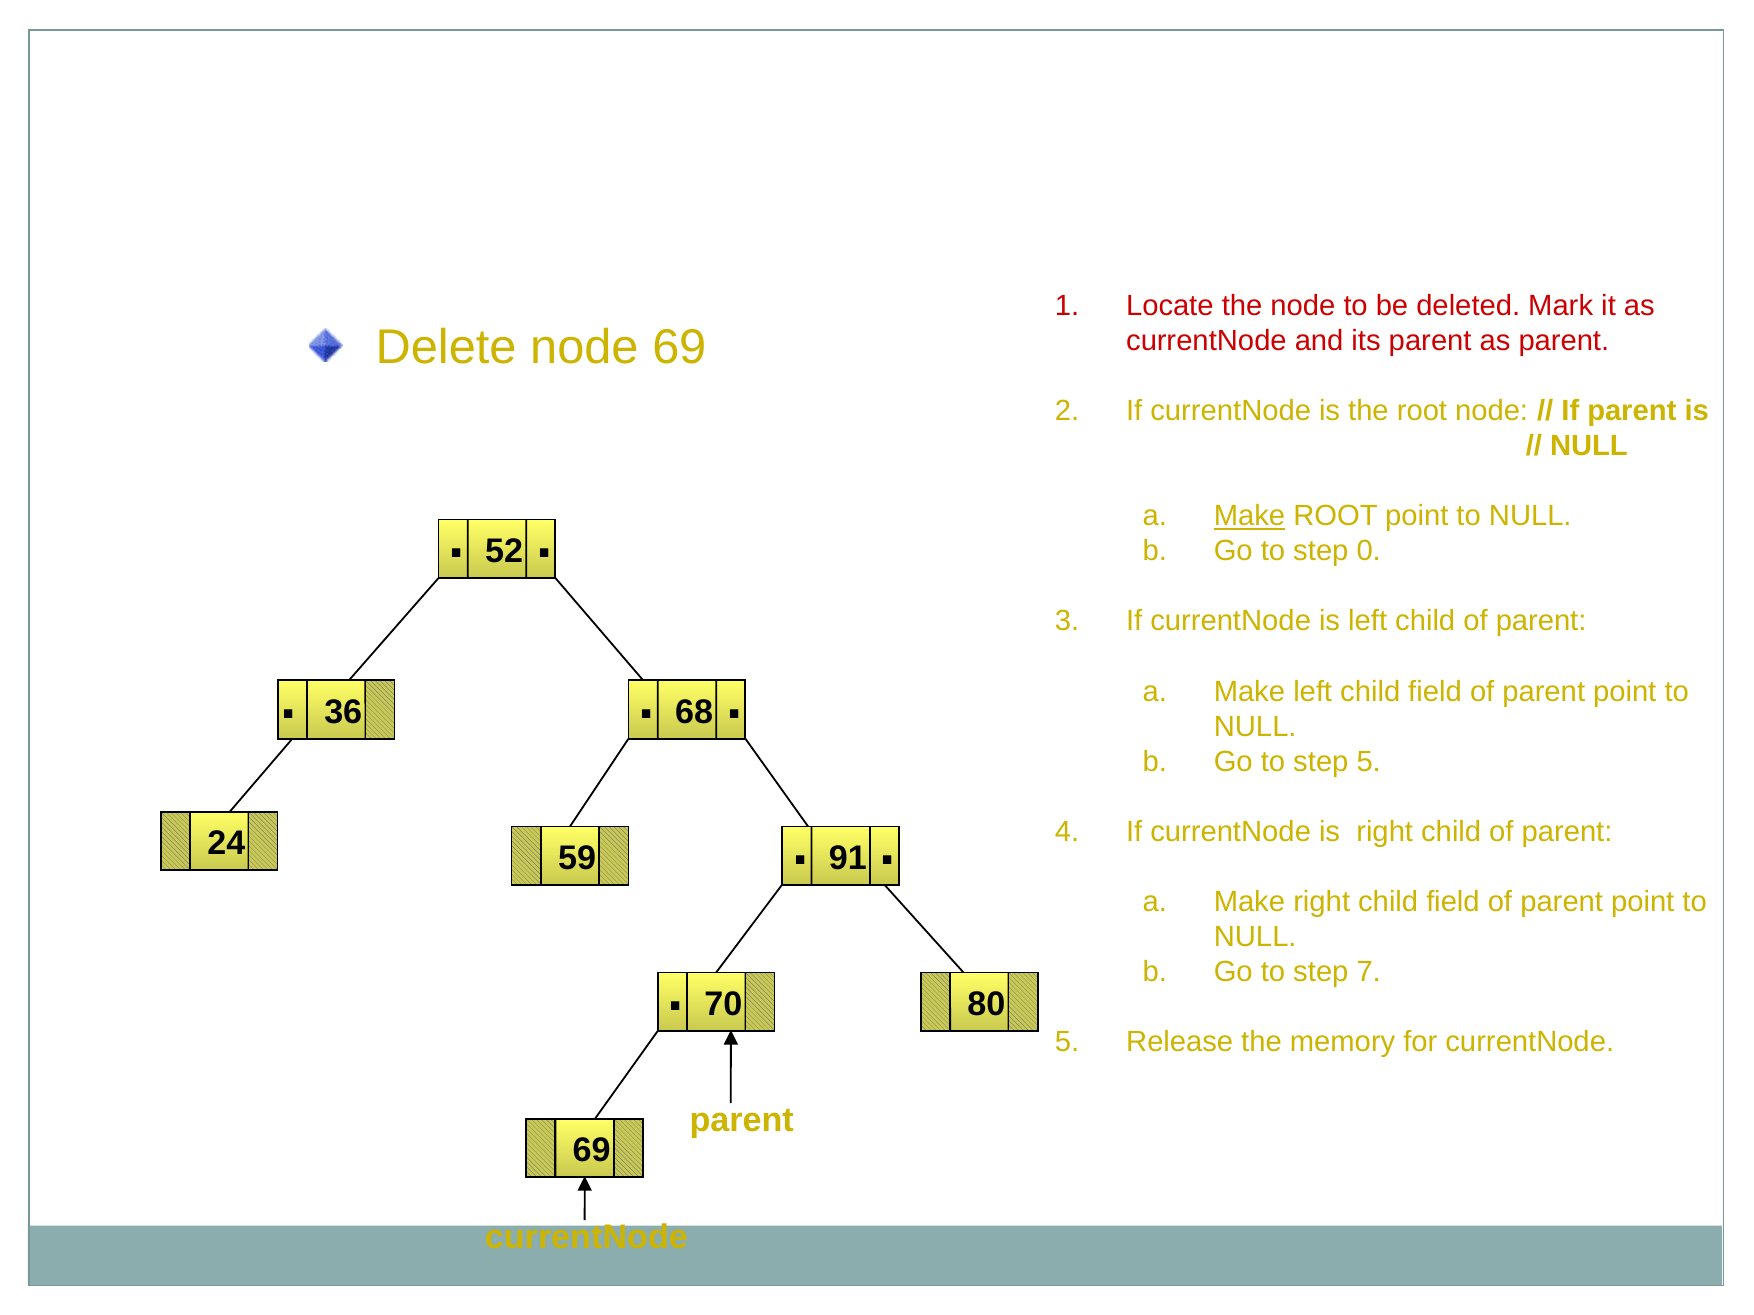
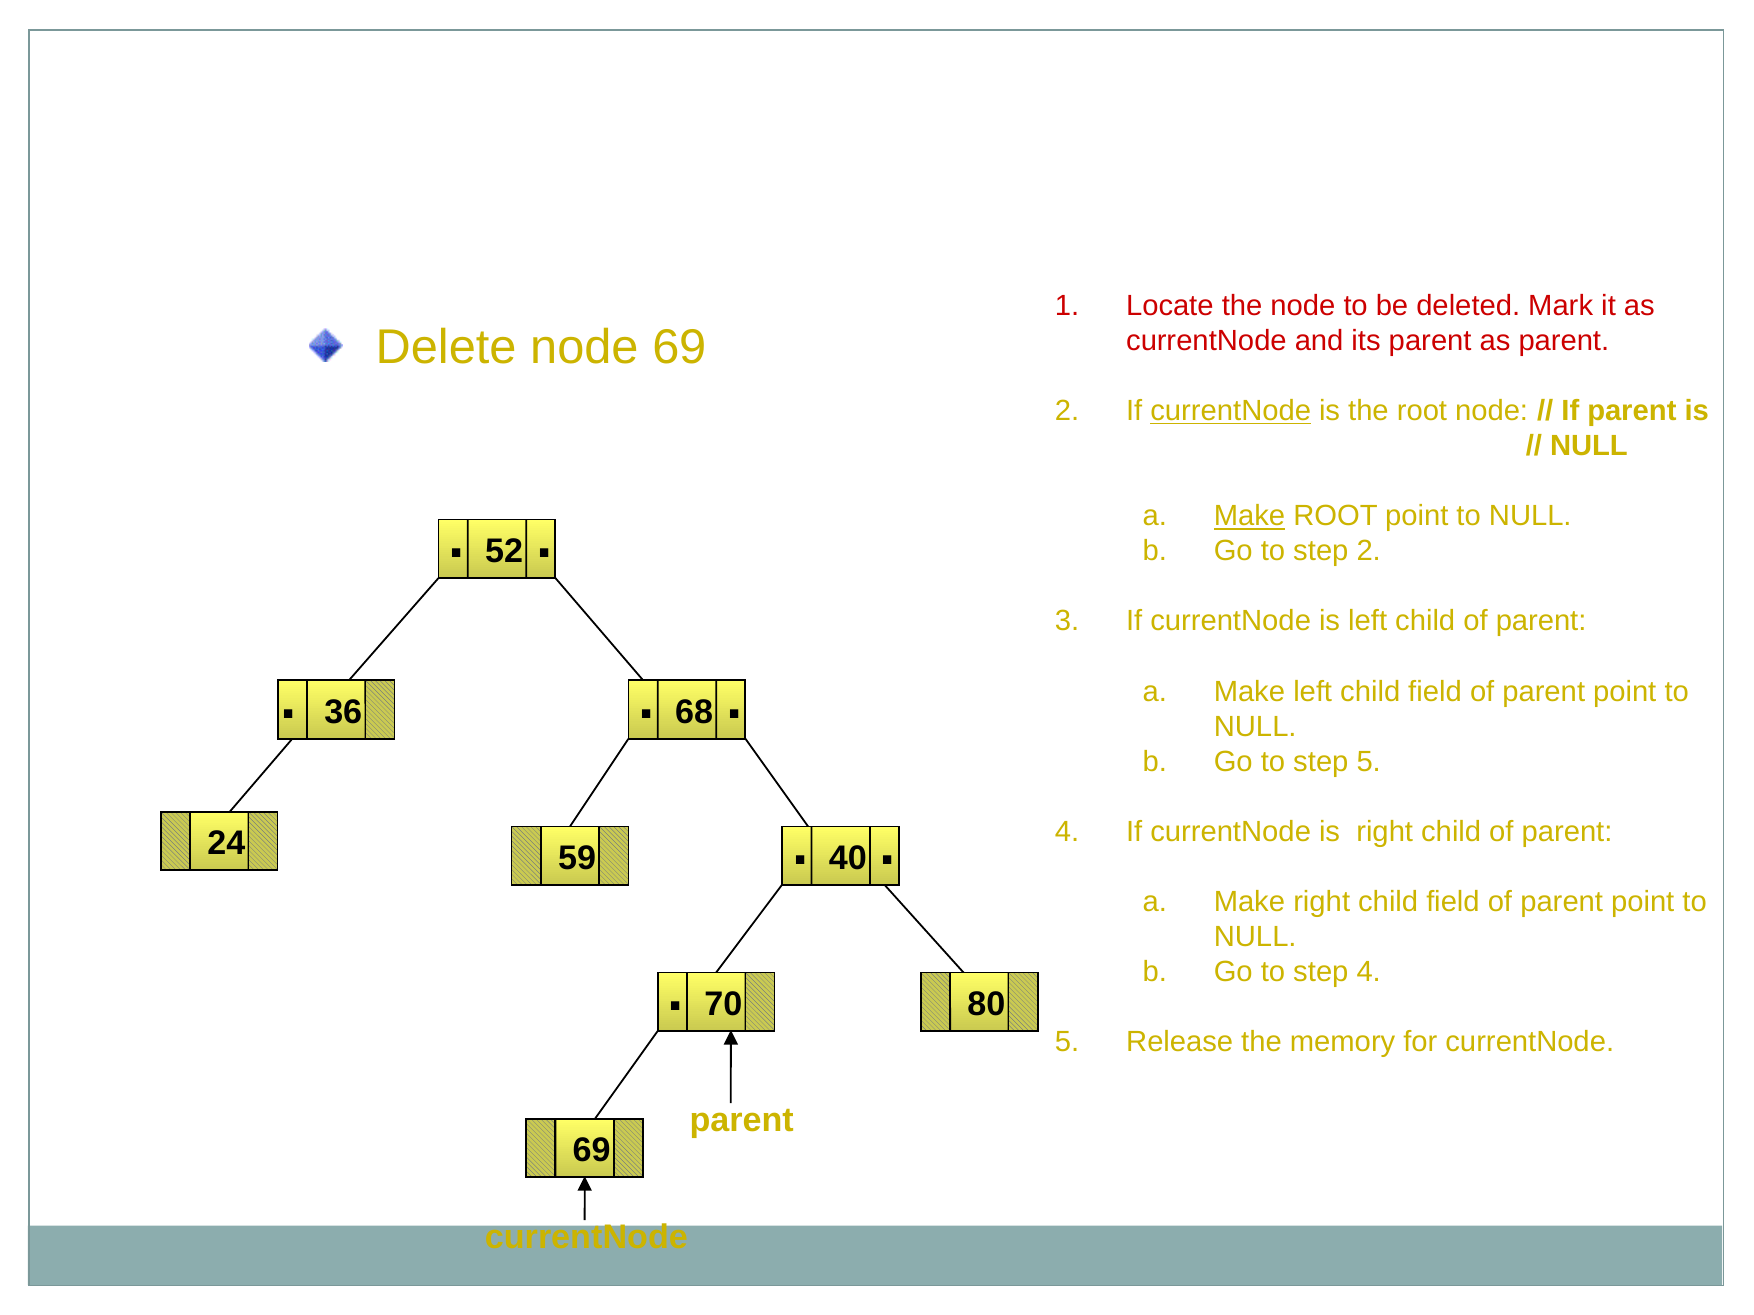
currentNode underline: none -> present (1231, 411)
step 0: 0 -> 2 (1369, 551)
91: 91 -> 40 (848, 858)
step 7: 7 -> 4 (1369, 972)
